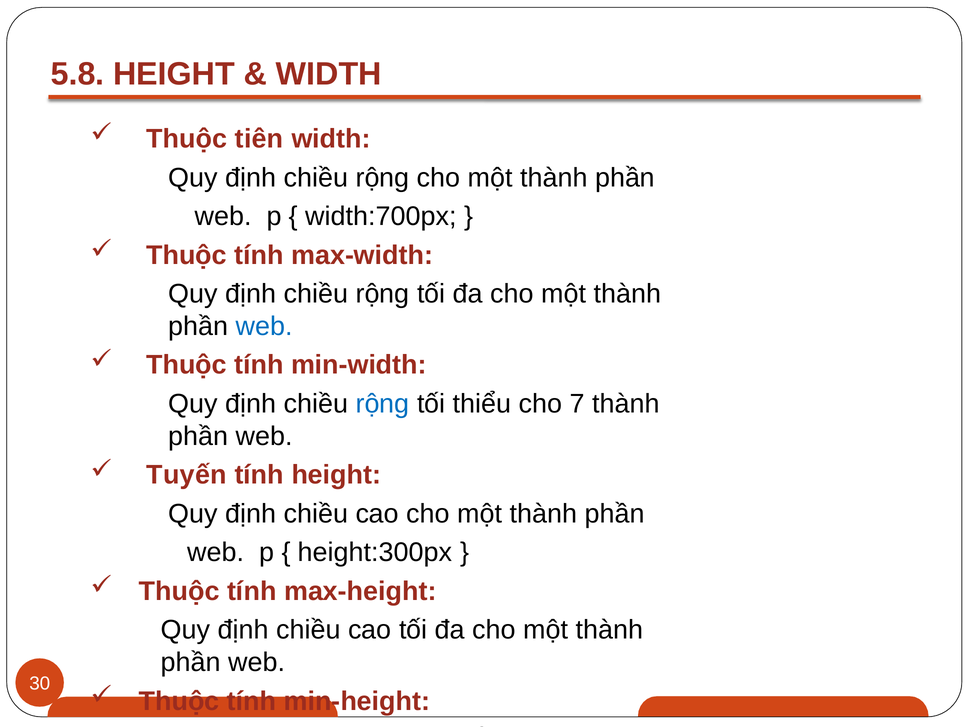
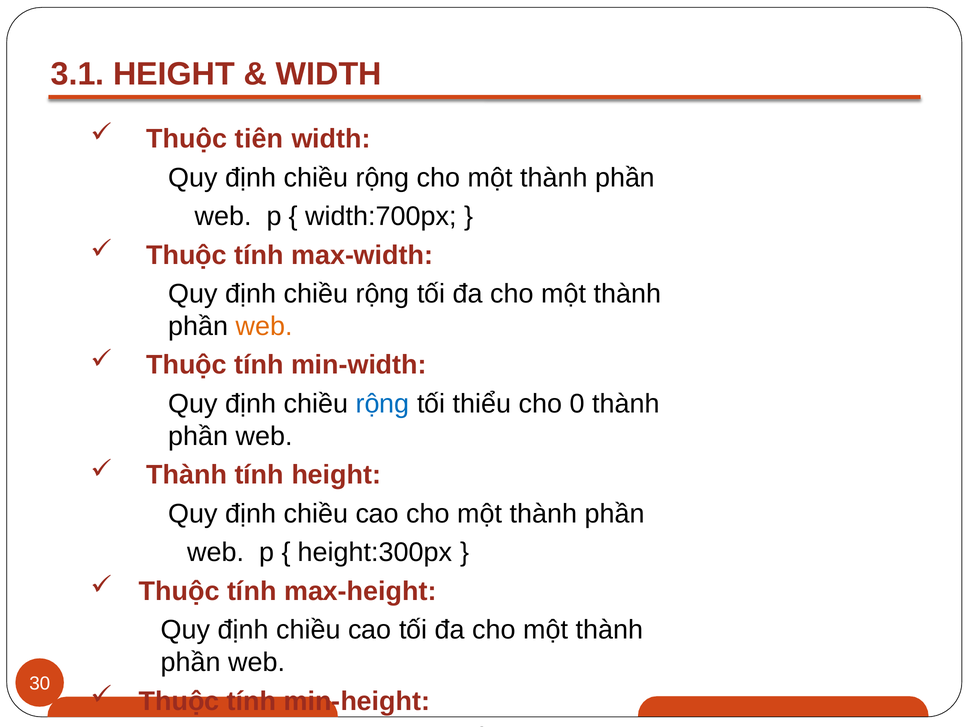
5.8: 5.8 -> 3.1 (78, 74)
web colour: blue -> orange (264, 326)
7: 7 -> 0 (577, 404)
Tuyến: Tuyến -> Thành (187, 475)
